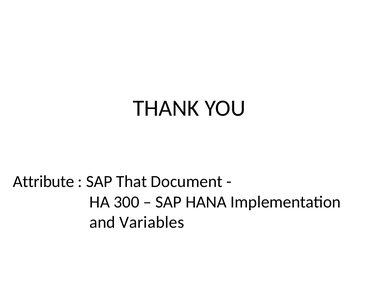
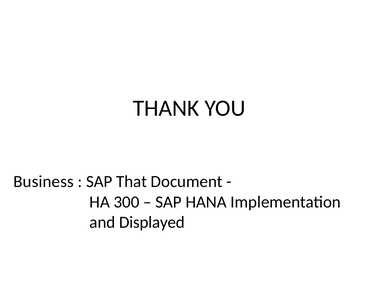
Attribute: Attribute -> Business (44, 181)
Variables: Variables -> Displayed (152, 222)
